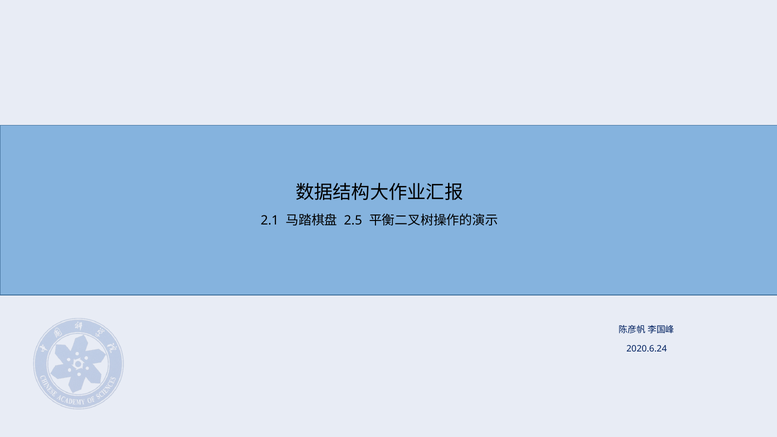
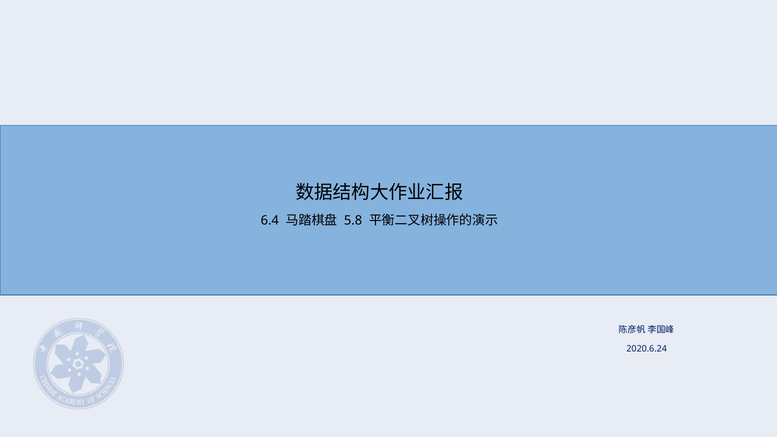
2.1: 2.1 -> 6.4 (270, 221)
2.5: 2.5 -> 5.8 (353, 221)
